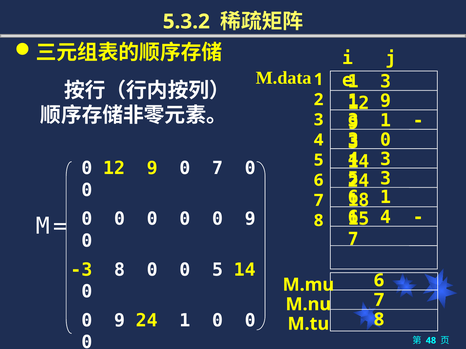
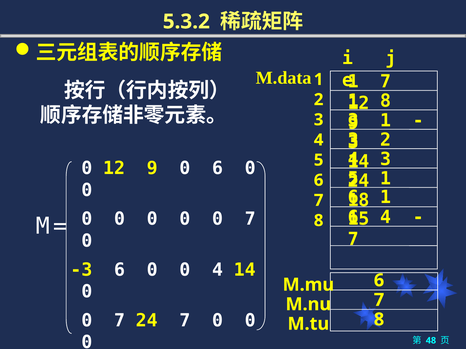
3: 3 -> 7 (386, 82)
9: 9 -> 8 (386, 101)
0: 0 -> 2 (386, 140)
0 7: 7 -> 6 (218, 169)
3: 3 -> 1 (386, 179)
0 0 0 9: 9 -> 7 (250, 219)
-3 8: 8 -> 6 (120, 270)
0 5: 5 -> 4 (218, 270)
9: 9 -> 7 (120, 321)
24 1: 1 -> 7 (185, 321)
